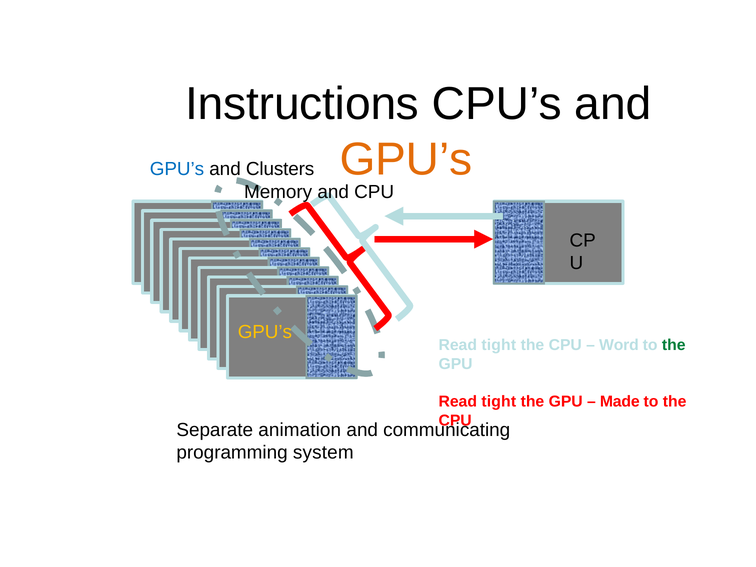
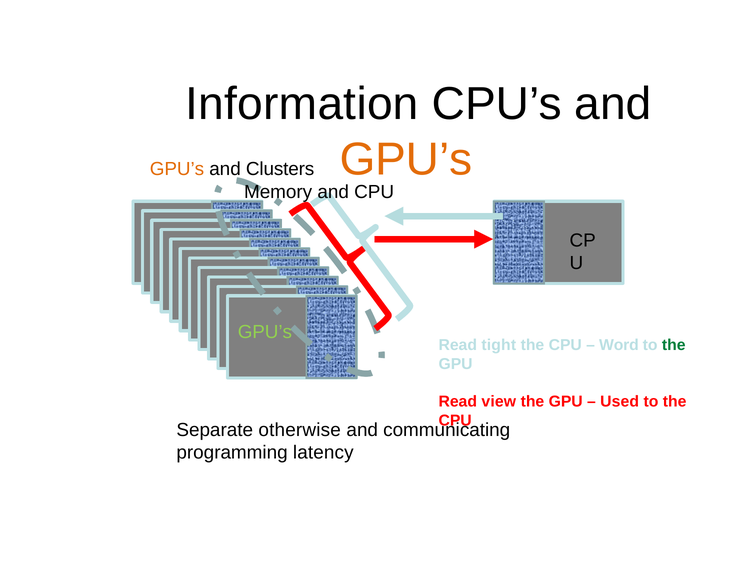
Instructions: Instructions -> Information (302, 104)
GPU’s colour: blue -> orange (177, 169)
GPU’s colour: yellow -> light green (265, 332)
tight: tight -> view (499, 402)
Made: Made -> Used (620, 402)
animation: animation -> otherwise (300, 430)
system: system -> latency (323, 452)
